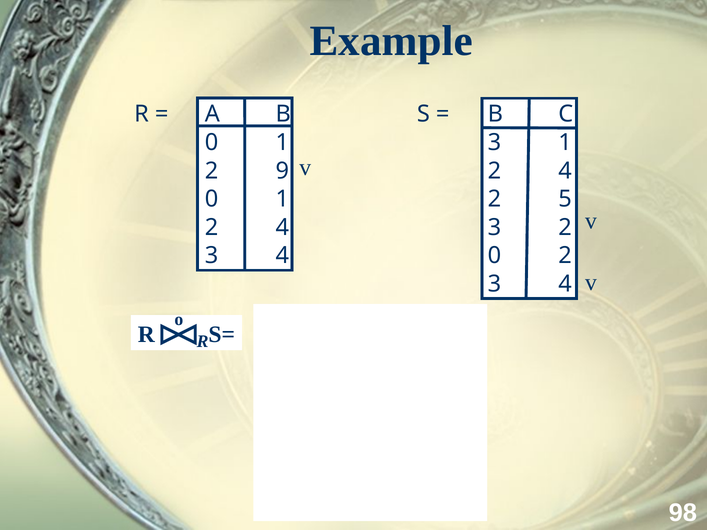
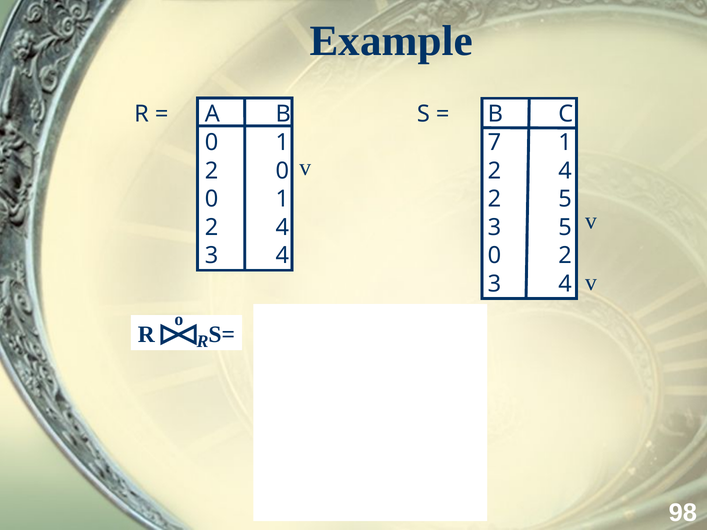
1 3: 3 -> 7 (494, 143)
2 9: 9 -> 0 (282, 171)
3 2: 2 -> 5 (565, 227)
